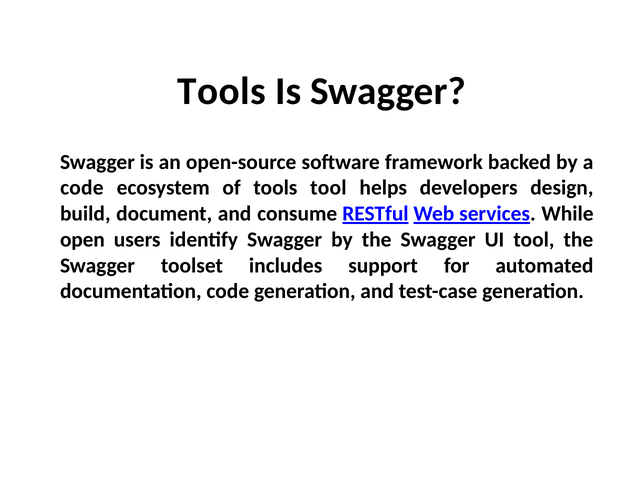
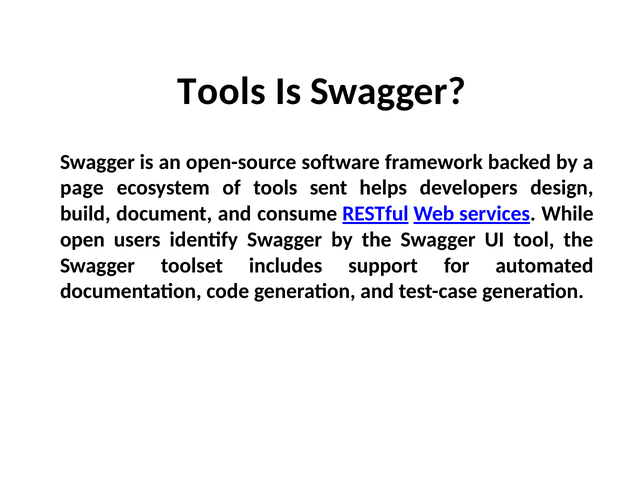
code: code -> page (82, 188)
tools tool: tool -> sent (329, 188)
